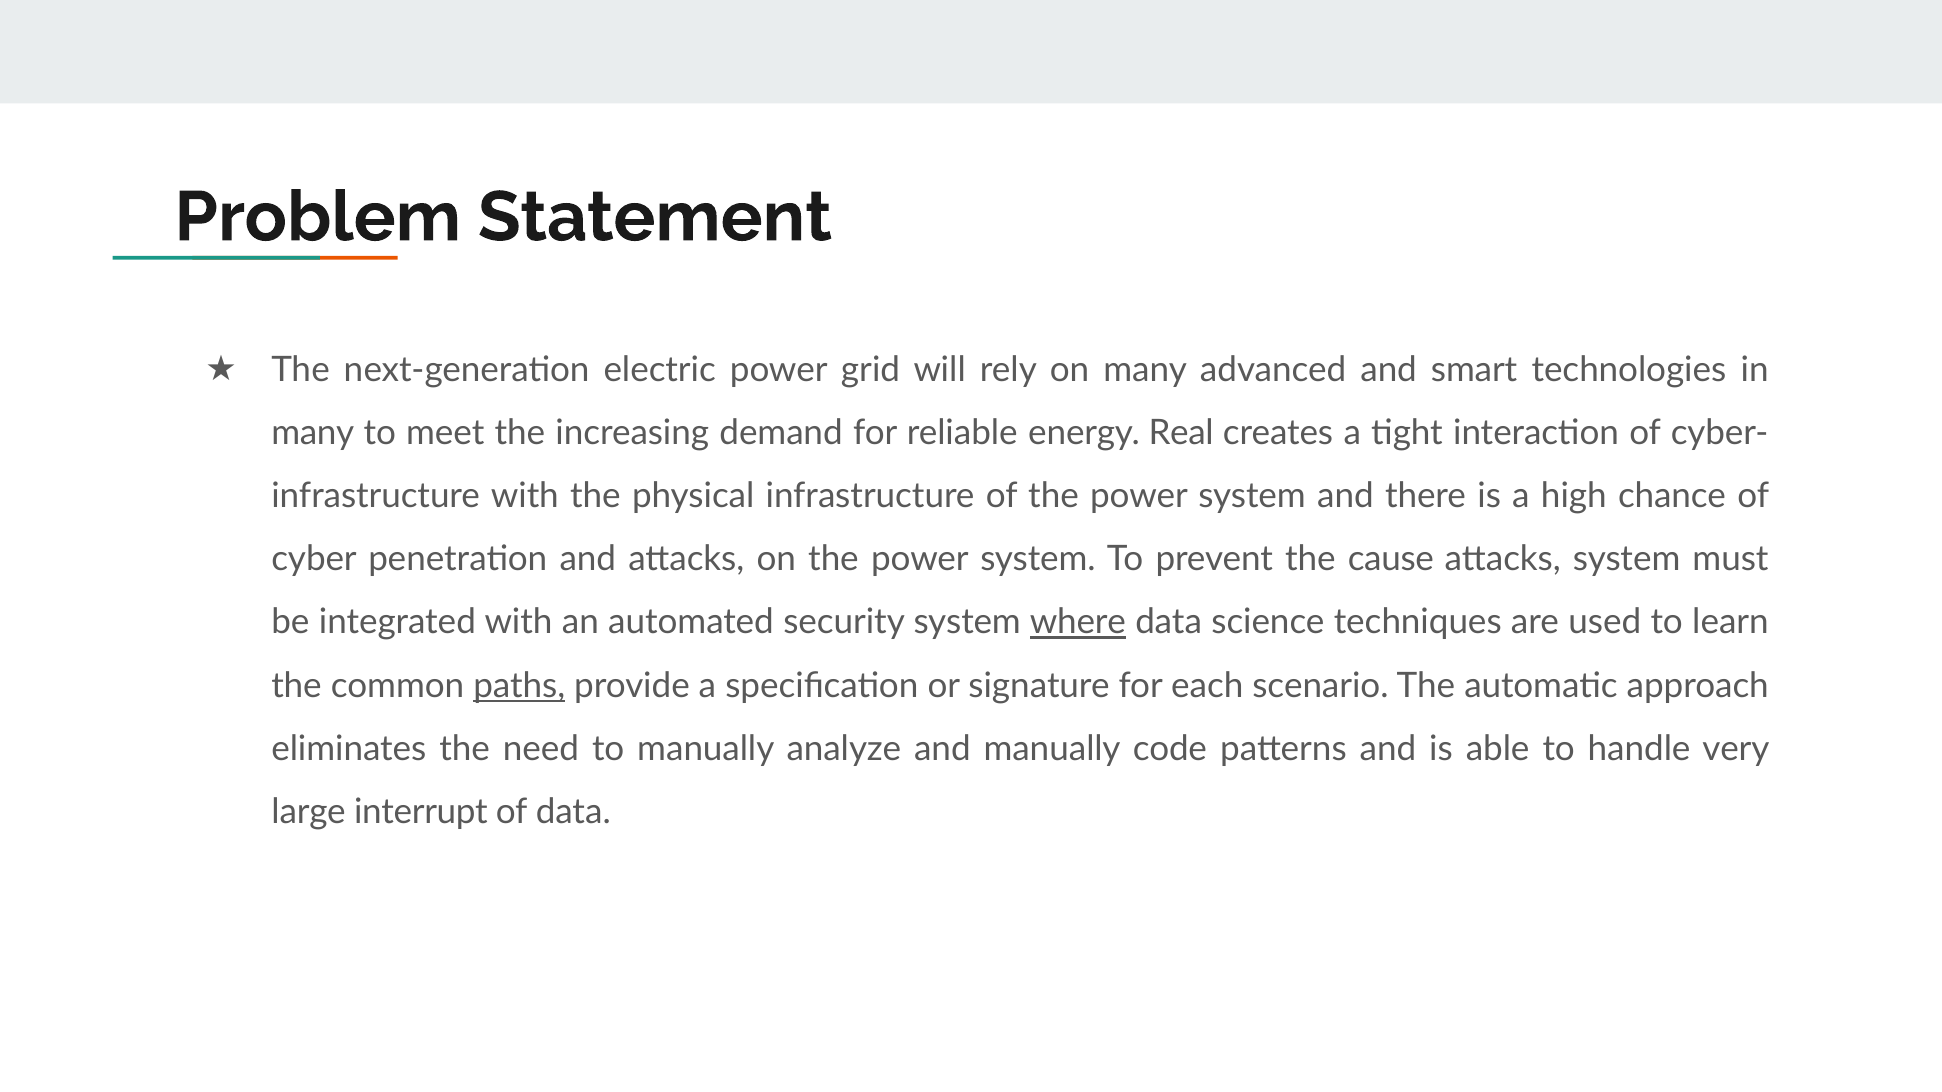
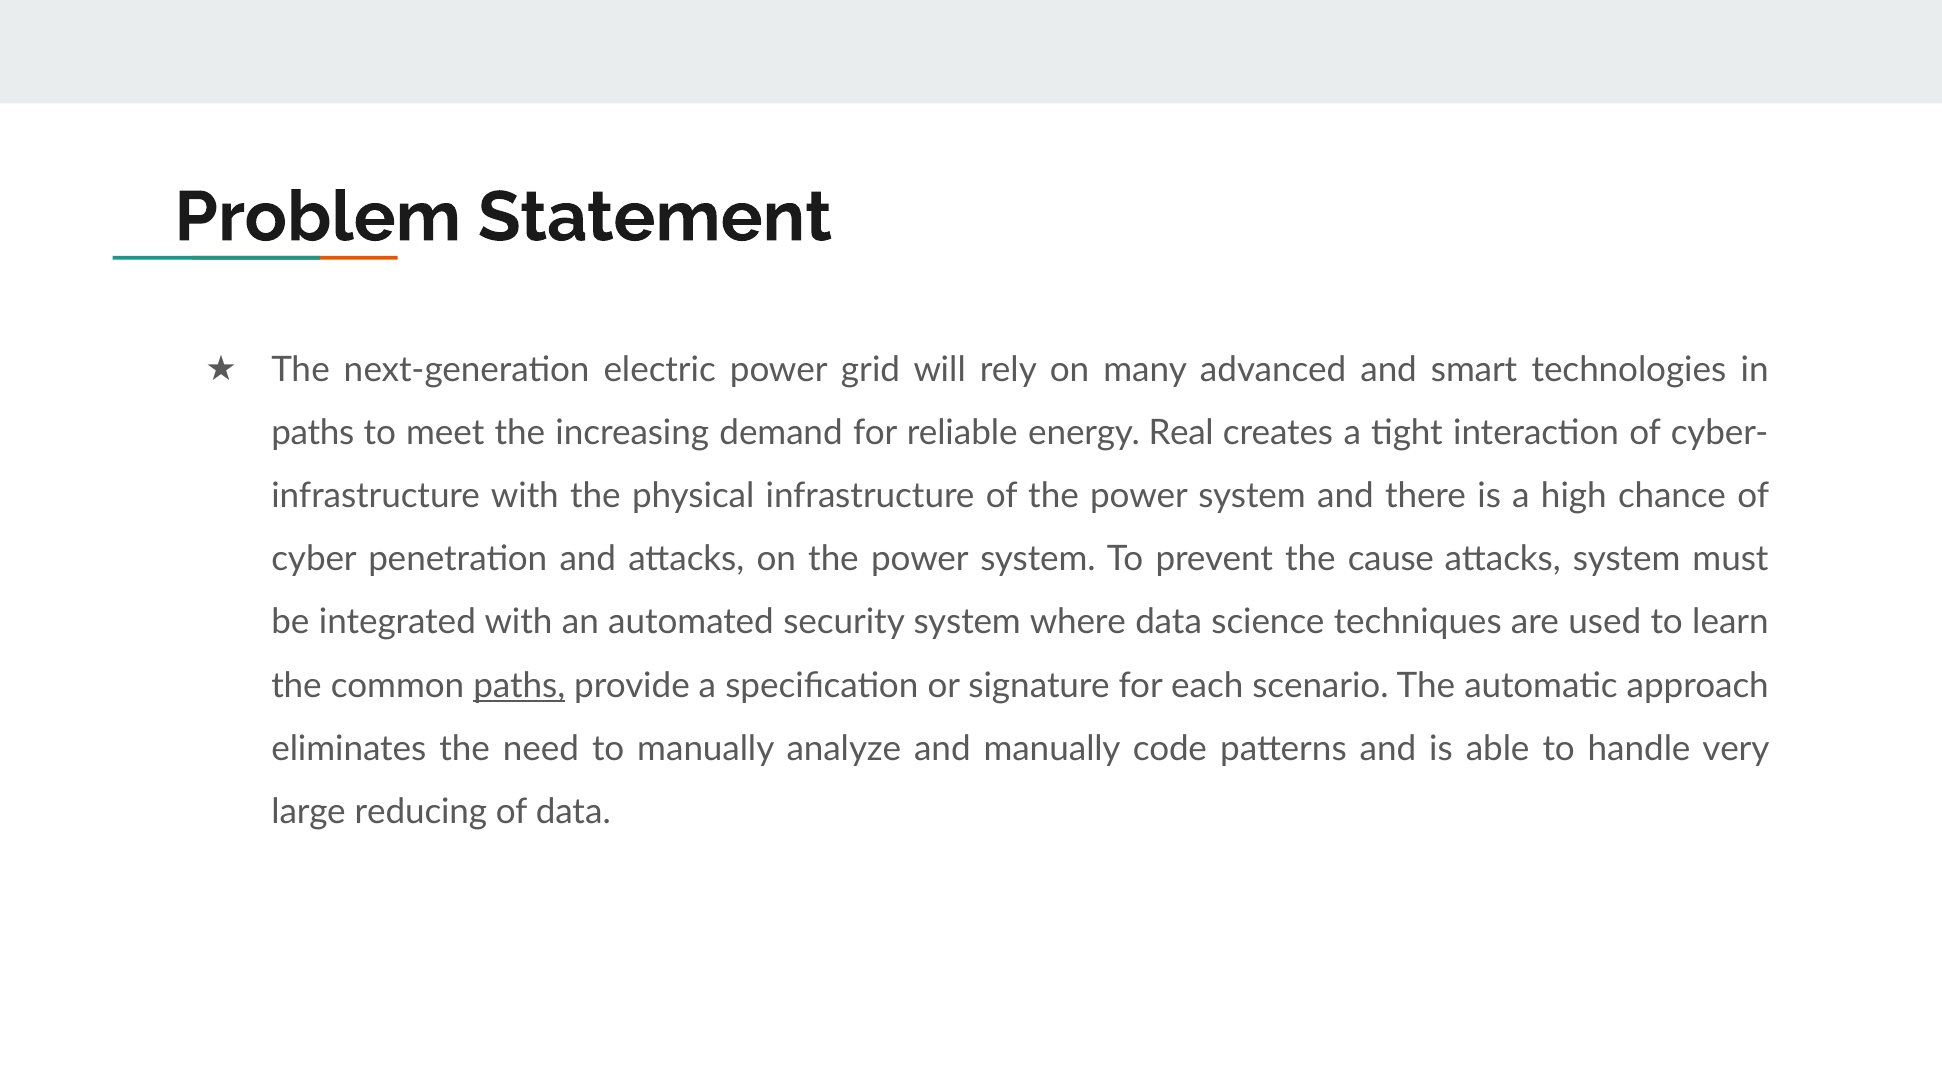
many: many -> paths (313, 433)
where underline: present -> none (1078, 623)
interrupt: interrupt -> reducing (421, 812)
